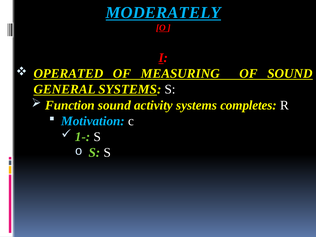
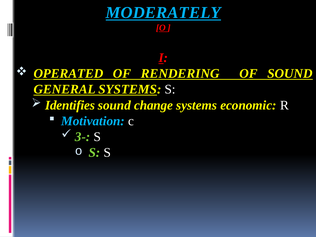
MEASURING: MEASURING -> RENDERING (180, 74)
Function: Function -> Identifies (70, 105)
activity: activity -> change (154, 105)
completes: completes -> economic (248, 105)
1-: 1- -> 3- (83, 137)
